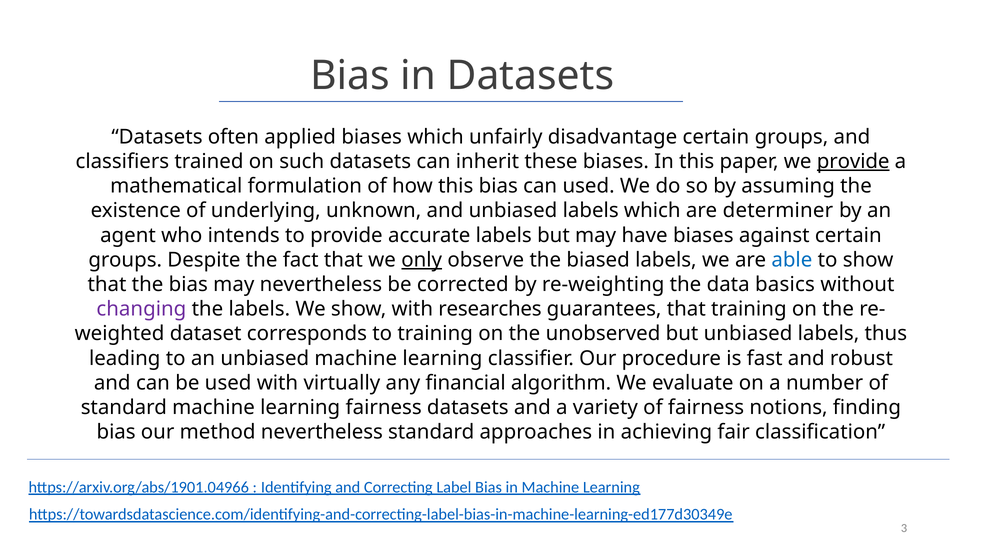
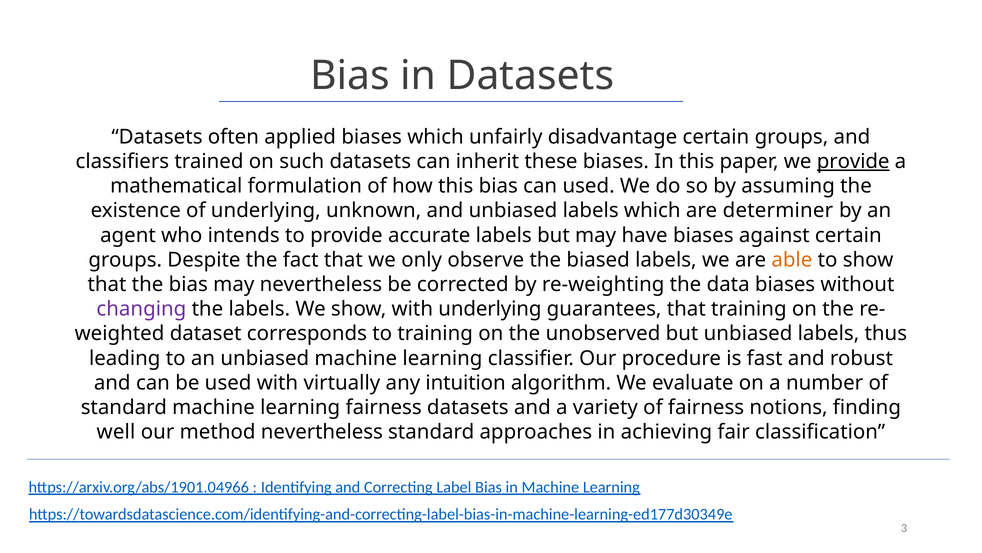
only underline: present -> none (422, 260)
able colour: blue -> orange (792, 260)
data basics: basics -> biases (785, 284)
with researches: researches -> underlying (490, 309)
financial: financial -> intuition (466, 382)
bias: bias -> well (116, 432)
